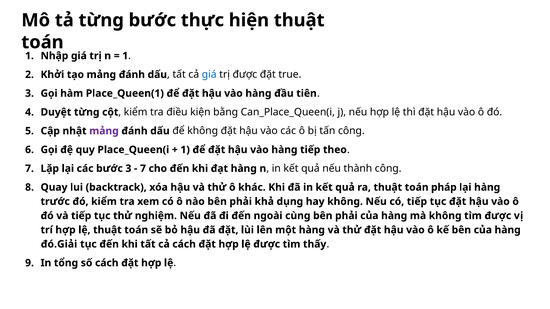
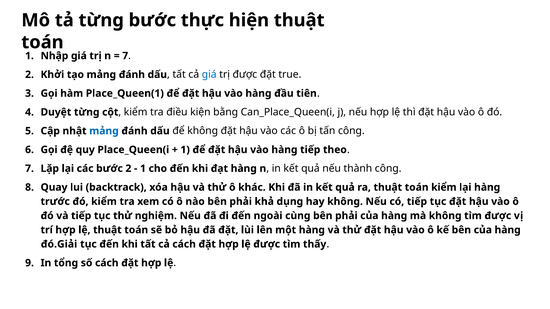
1: 1 -> 7 (125, 56)
mảng colour: purple -> blue (104, 131)
bước 3: 3 -> 2 (128, 169)
7: 7 -> 1 (143, 169)
toán pháp: pháp -> kiểm (444, 187)
